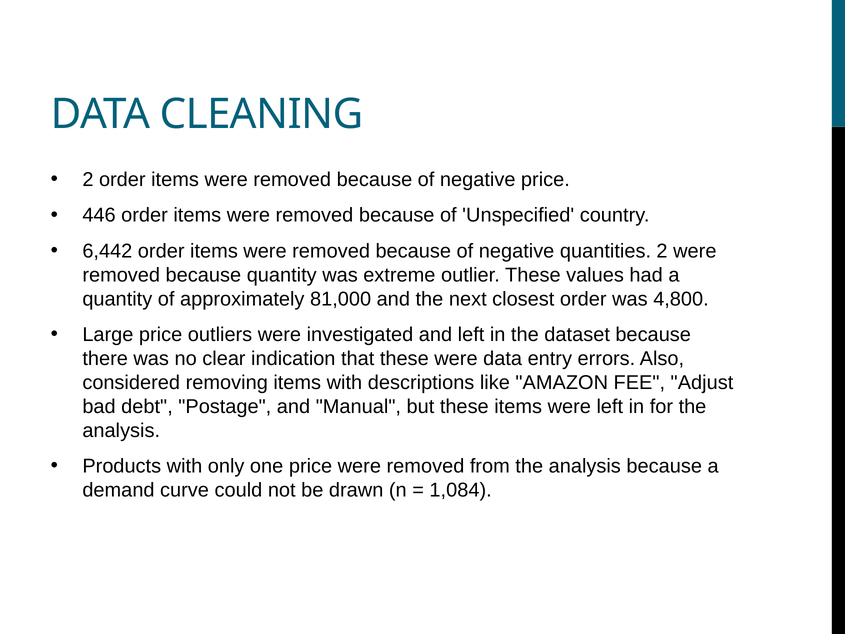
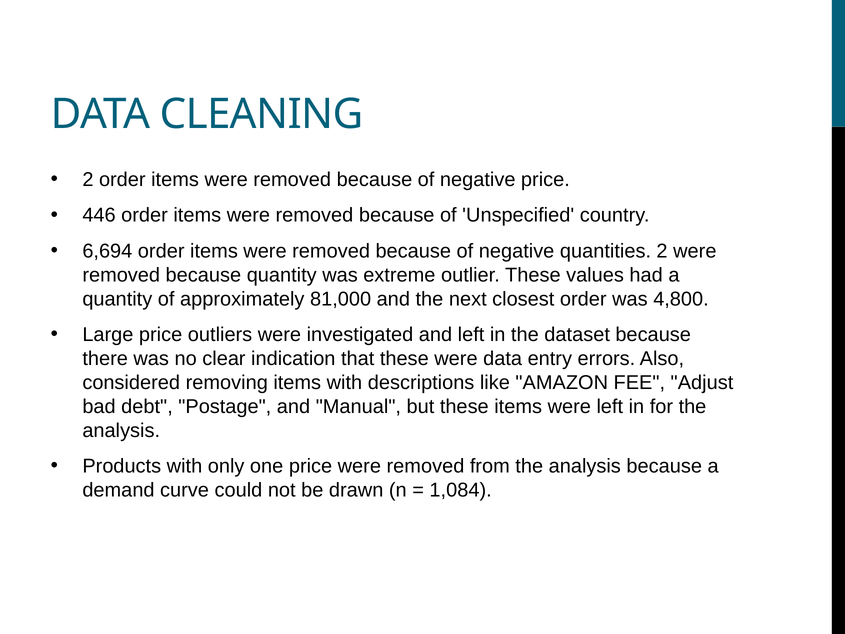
6,442: 6,442 -> 6,694 (107, 251)
